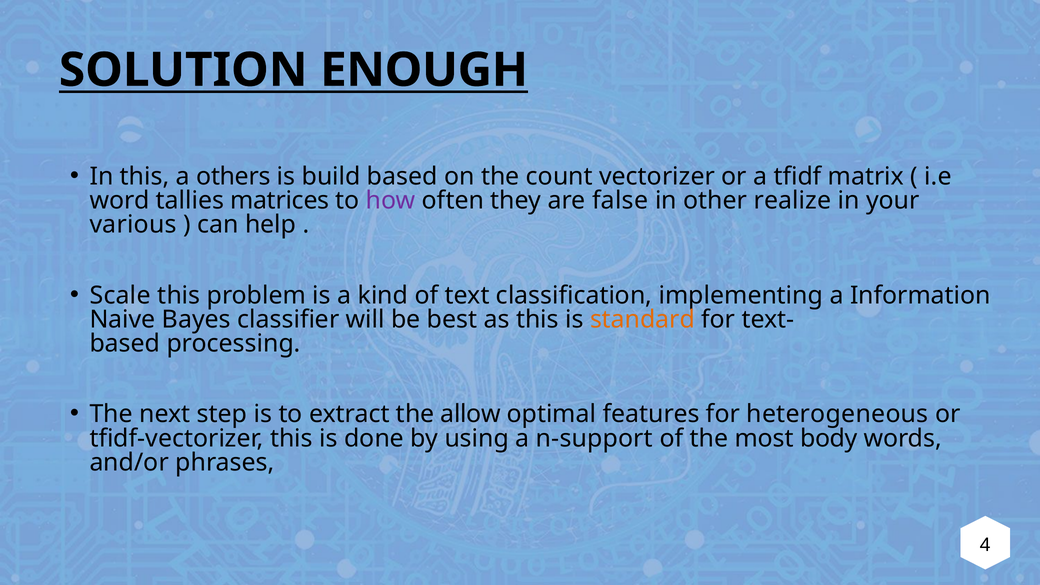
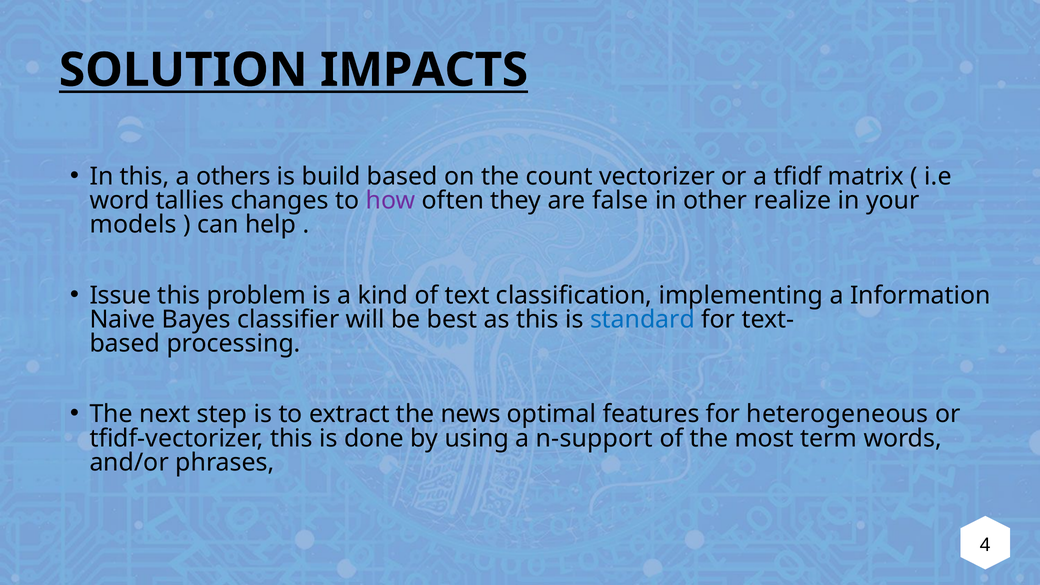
ENOUGH: ENOUGH -> IMPACTS (424, 70)
matrices: matrices -> changes (280, 201)
various: various -> models (133, 225)
Scale: Scale -> Issue (120, 295)
standard colour: orange -> blue (643, 320)
allow: allow -> news (471, 414)
body: body -> term (829, 438)
